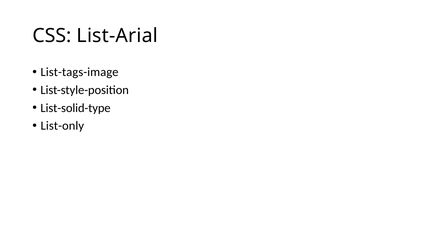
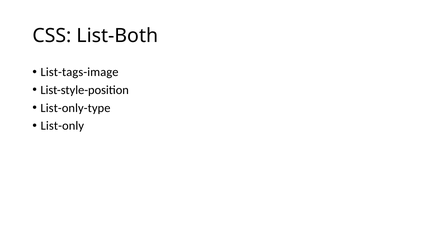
List-Arial: List-Arial -> List-Both (117, 36)
List-solid-type: List-solid-type -> List-only-type (75, 108)
